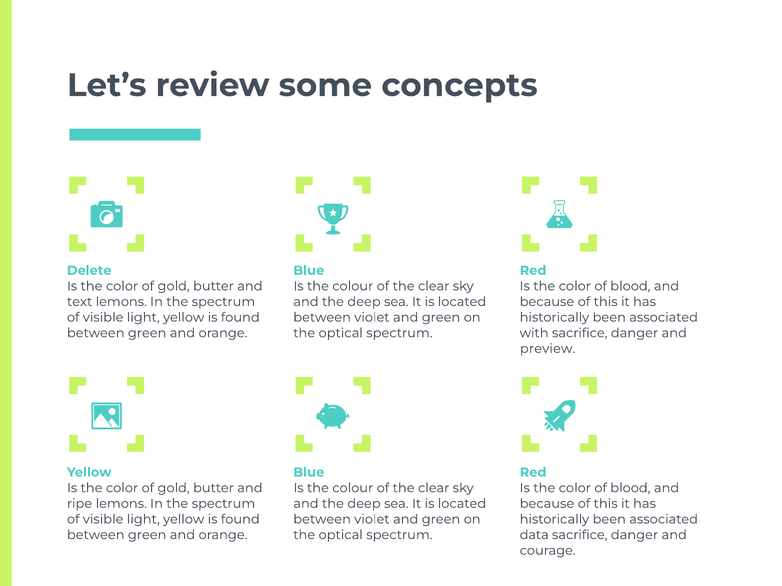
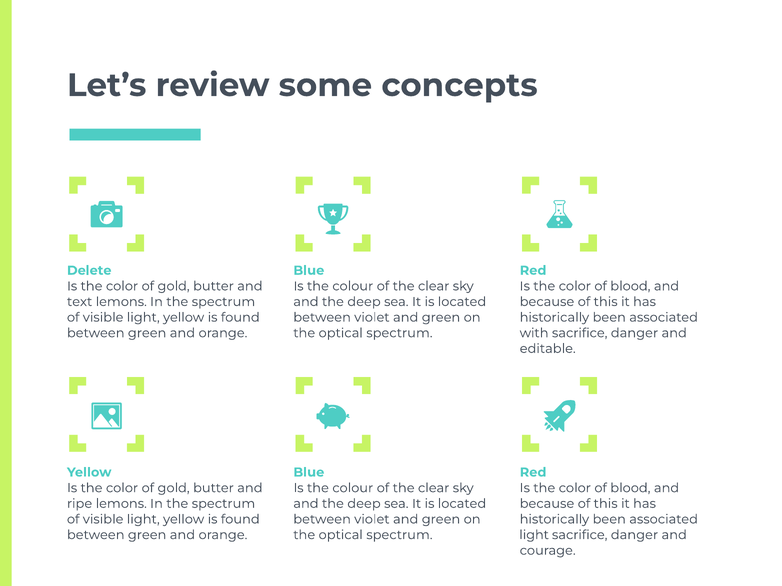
preview: preview -> editable (548, 349)
data: data -> light (534, 535)
